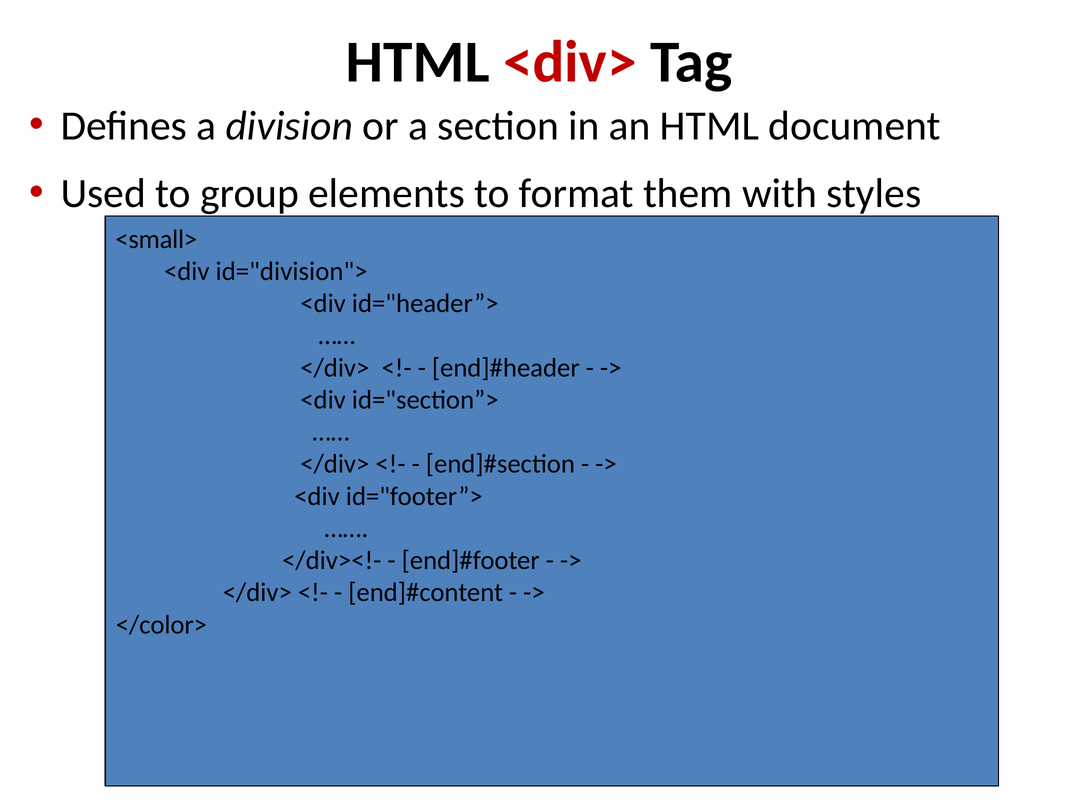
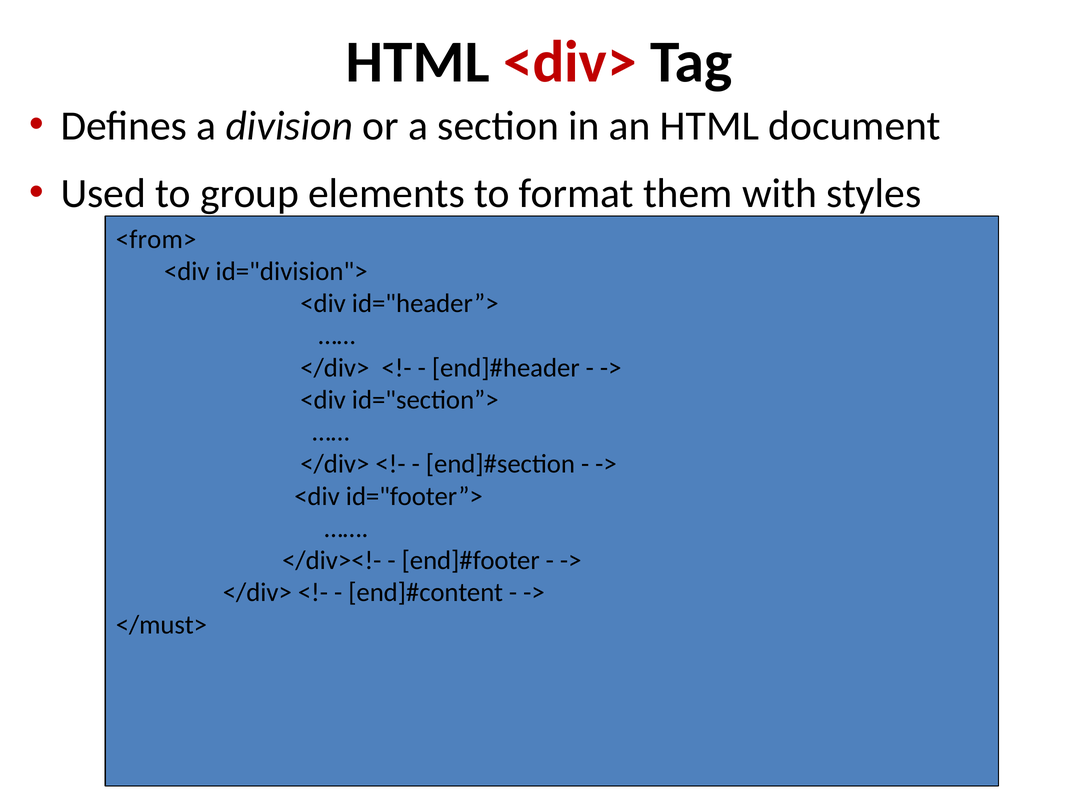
<small>: <small> -> <from> (156, 239)
</color>: </color> -> </must> (161, 624)
